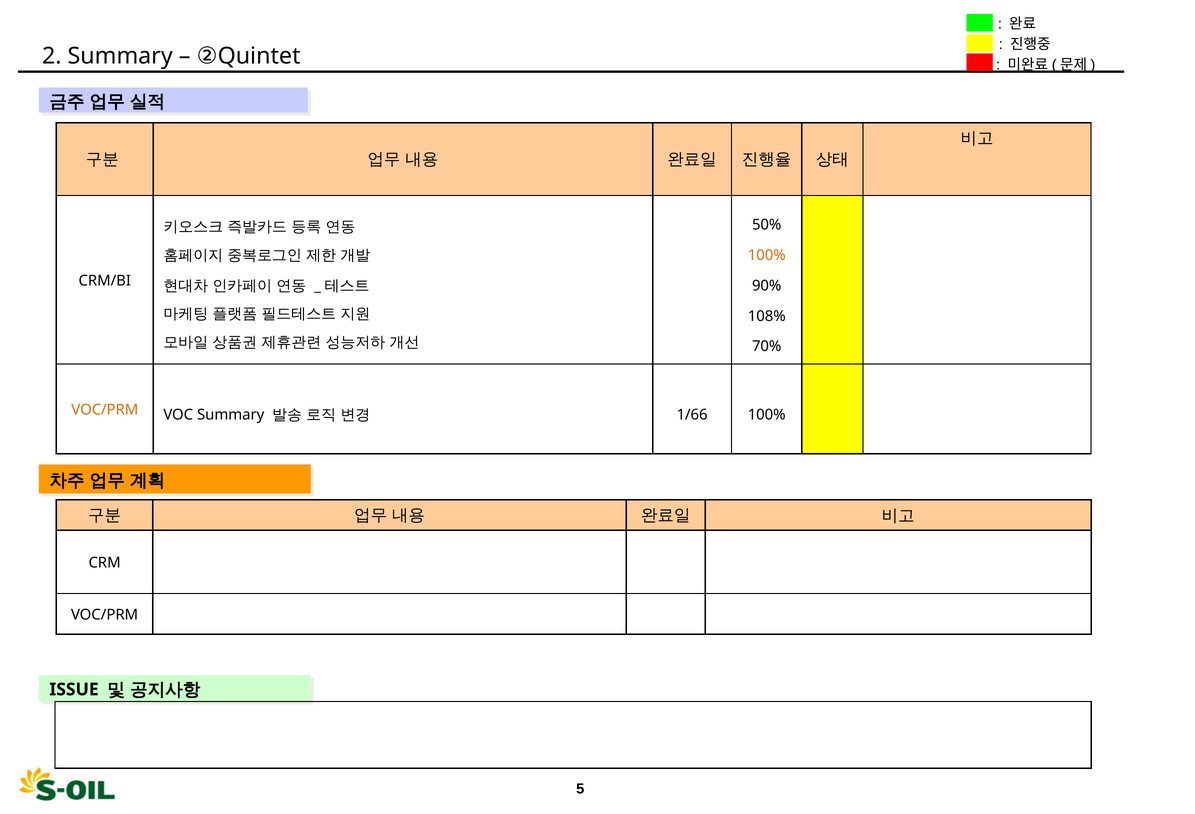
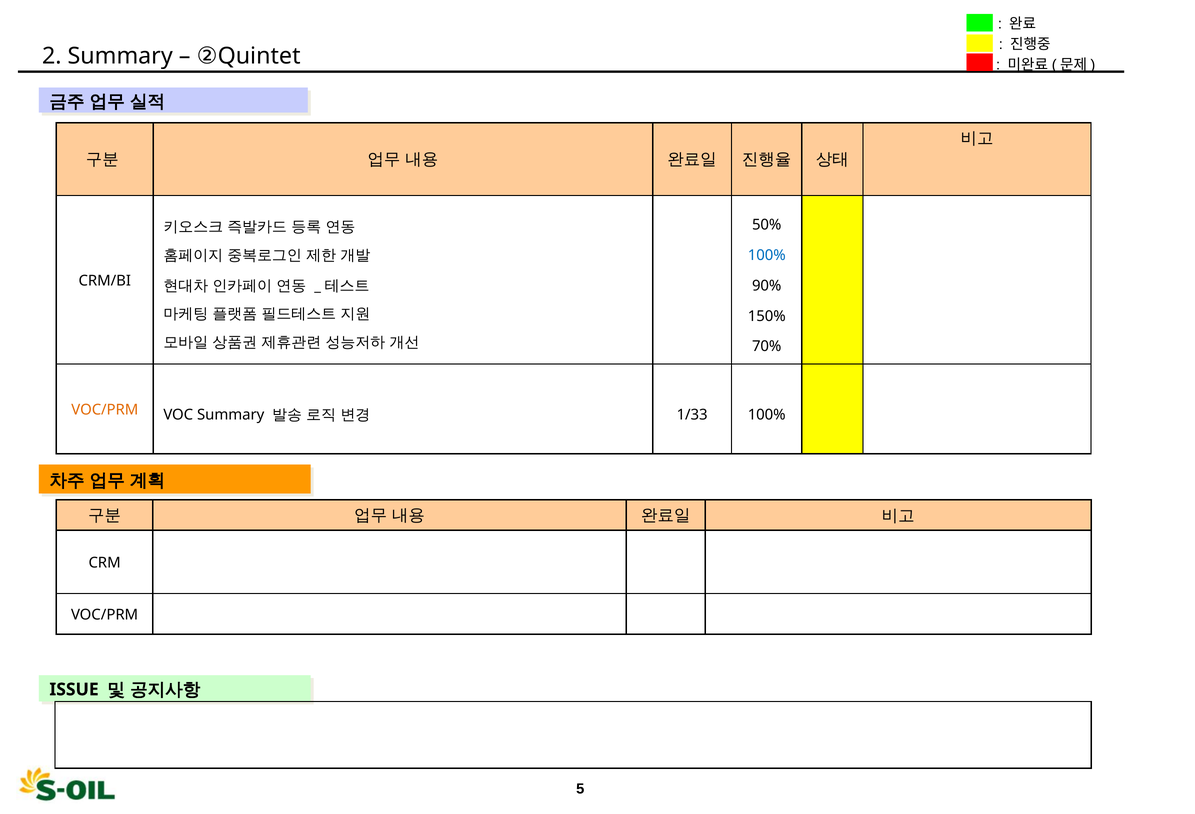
100% colour: orange -> blue (767, 255)
108%: 108% -> 150% (767, 316)
1/66: 1/66 -> 1/33 (692, 415)
